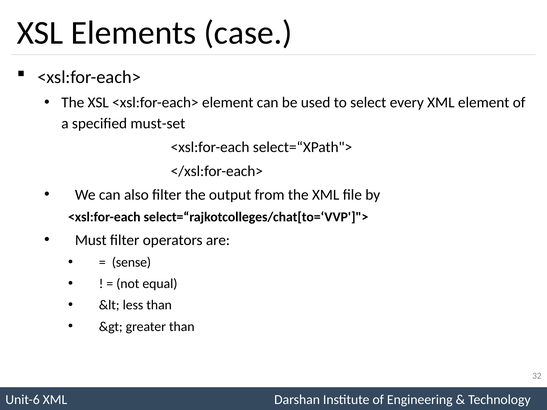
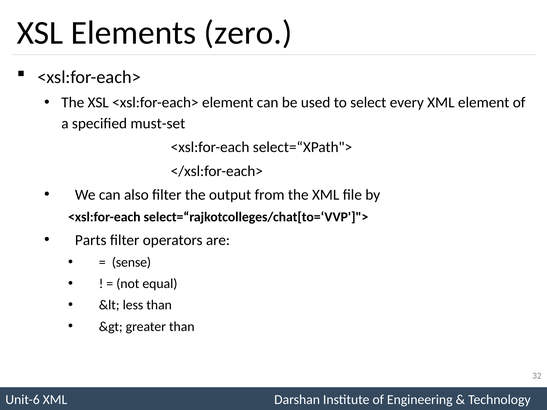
case: case -> zero (248, 33)
Must: Must -> Parts (91, 240)
